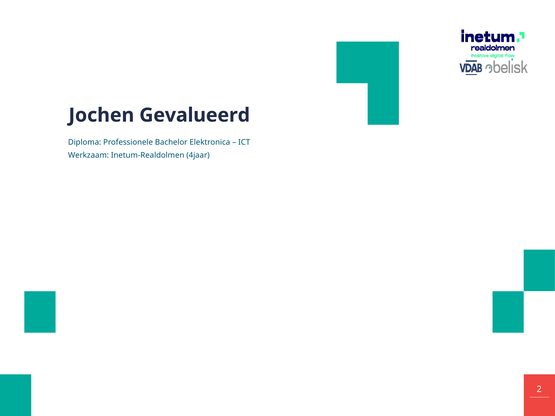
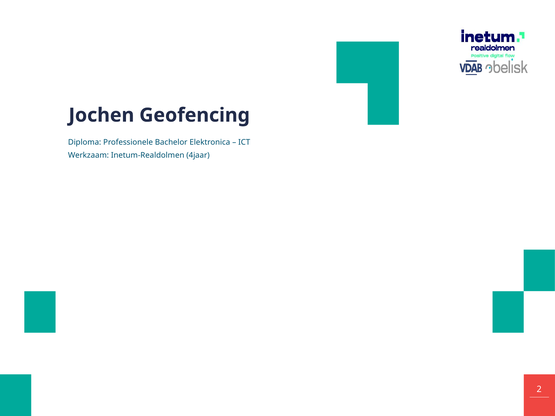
Gevalueerd: Gevalueerd -> Geofencing (195, 115)
